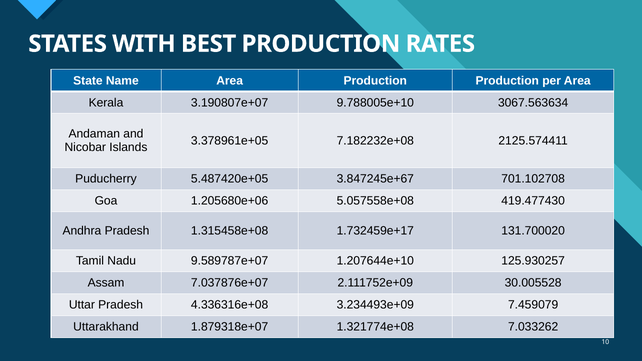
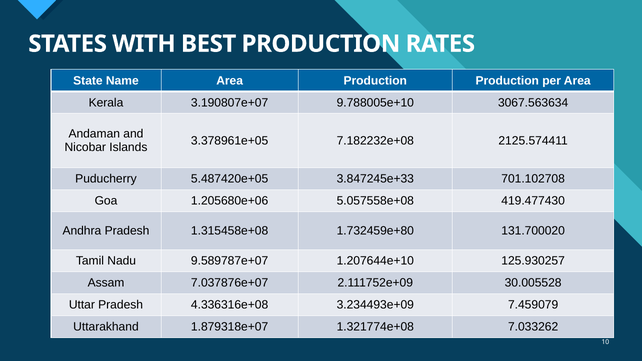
3.847245e+67: 3.847245e+67 -> 3.847245e+33 (375, 179)
1.732459e+17: 1.732459e+17 -> 1.732459e+80 (375, 231)
